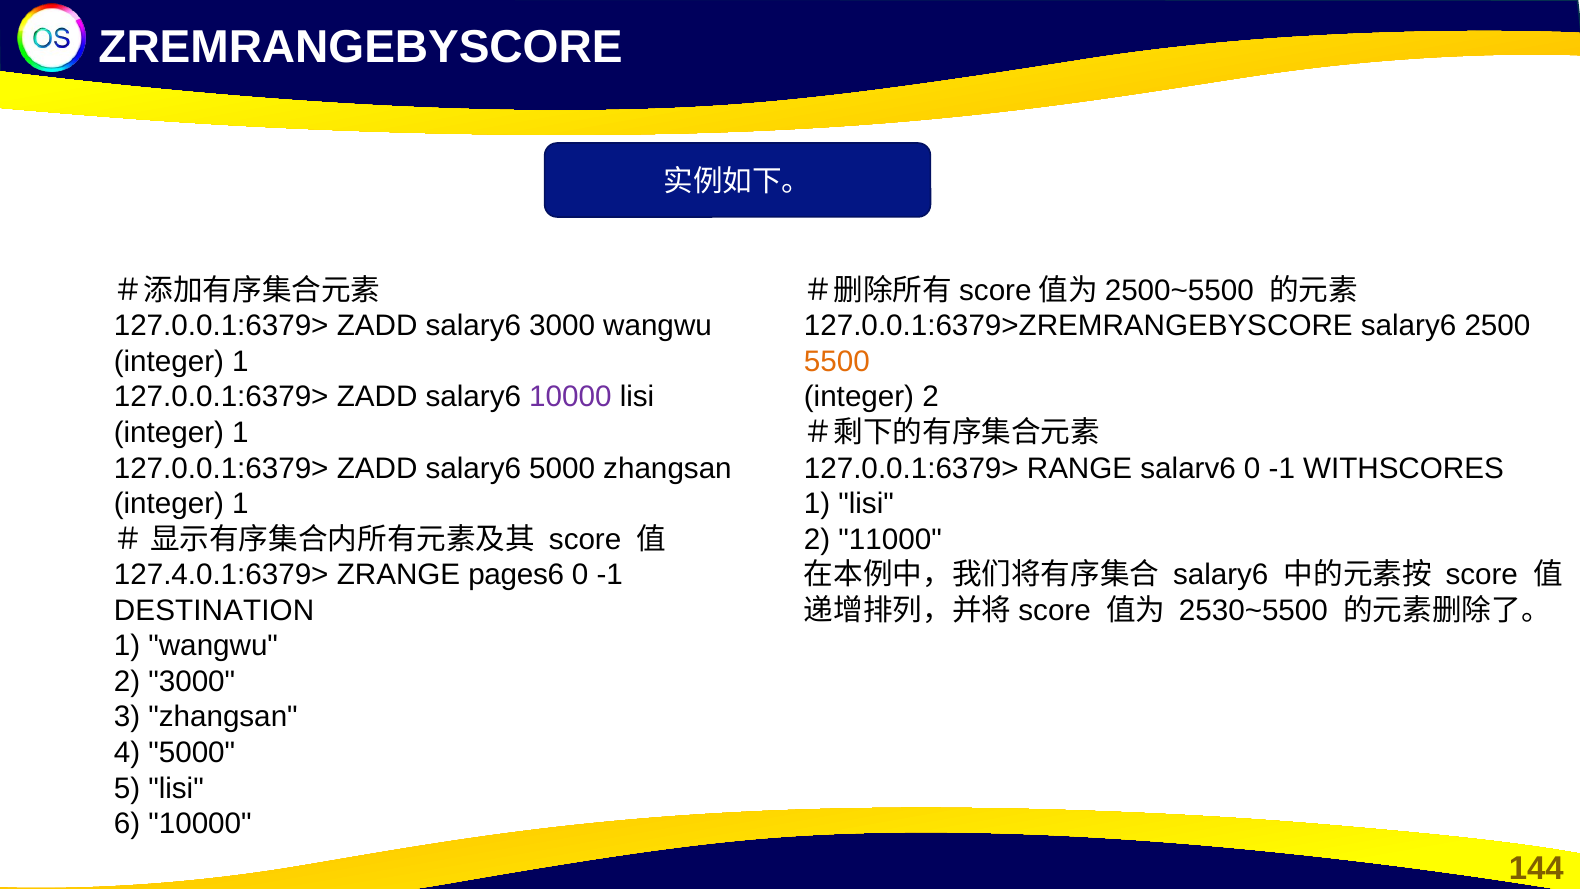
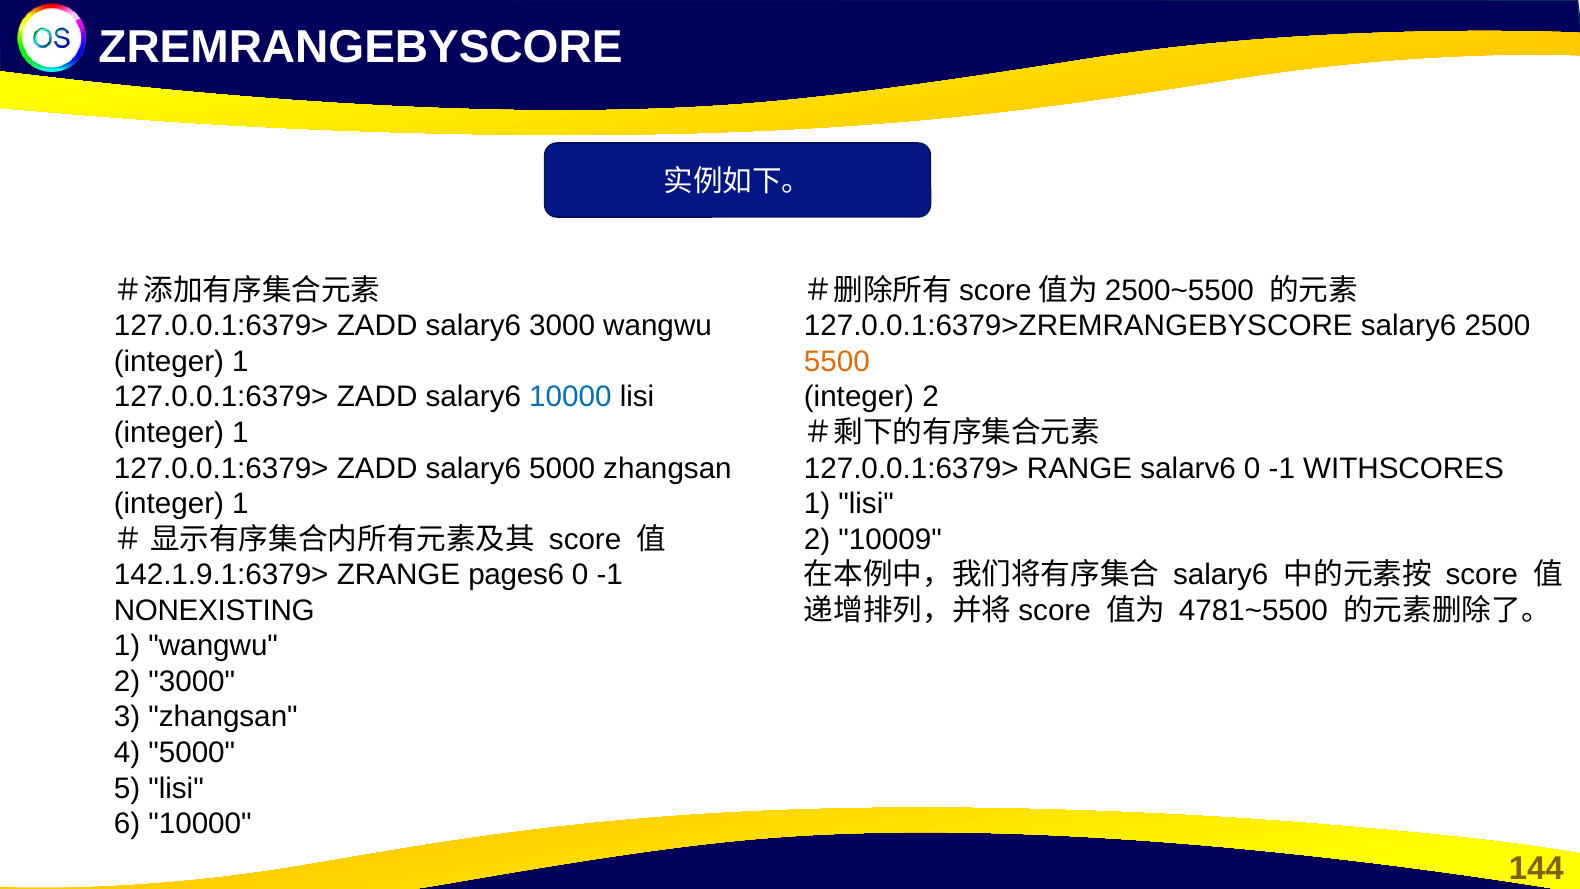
10000 colour: purple -> blue (570, 397)
11000: 11000 -> 10009 (890, 539)
127.4.0.1:6379>: 127.4.0.1:6379> -> 142.1.9.1:6379> (221, 575)
DESTINATION: DESTINATION -> NONEXISTING (214, 610)
2530~5500: 2530~5500 -> 4781~5500 (1253, 610)
